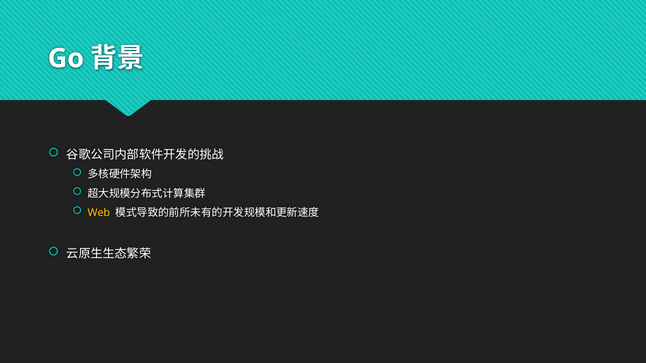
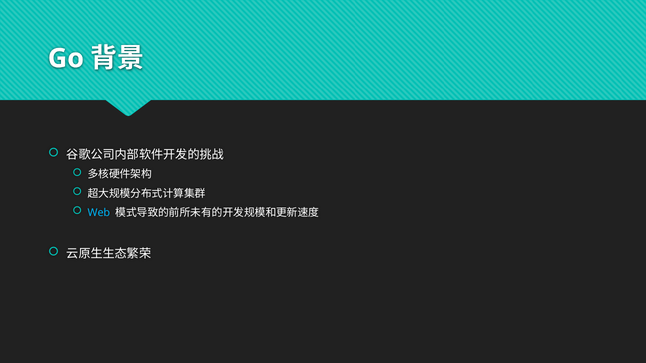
Web colour: yellow -> light blue (99, 213)
